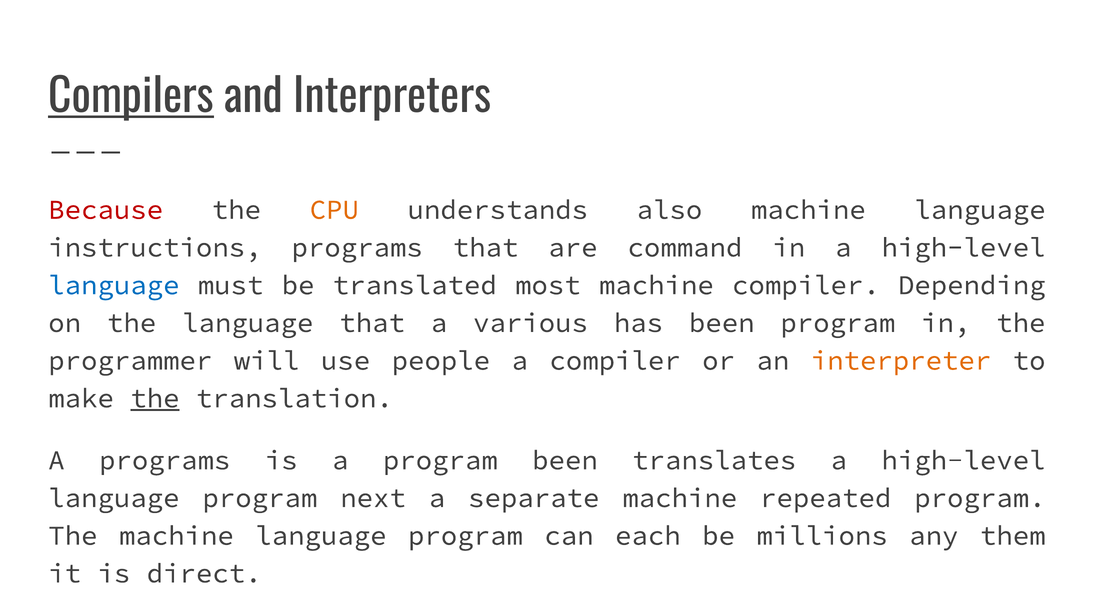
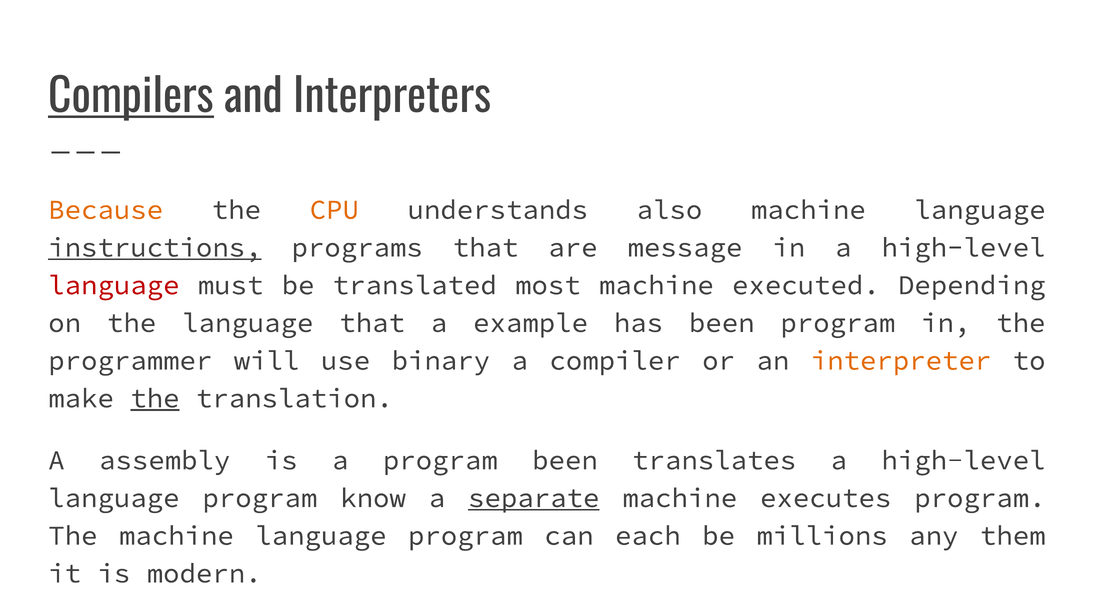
Because colour: red -> orange (106, 210)
instructions underline: none -> present (155, 248)
command: command -> message (685, 248)
language colour: blue -> red (114, 285)
machine compiler: compiler -> executed (806, 285)
various: various -> example (531, 323)
people: people -> binary (441, 361)
A programs: programs -> assembly (165, 461)
next: next -> know (373, 498)
separate underline: none -> present (534, 498)
repeated: repeated -> executes (826, 498)
direct: direct -> modern (204, 574)
